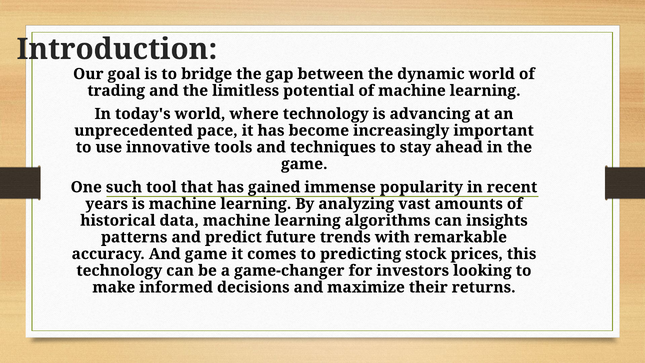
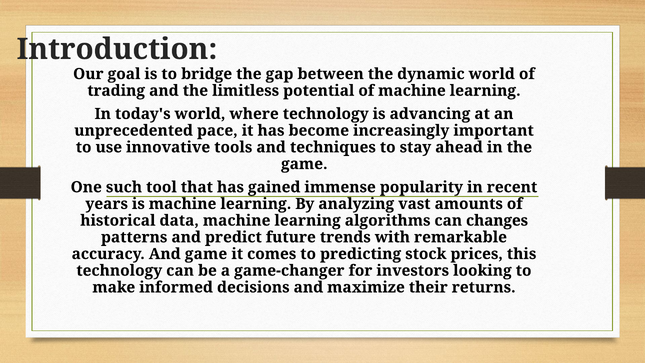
insights: insights -> changes (497, 220)
